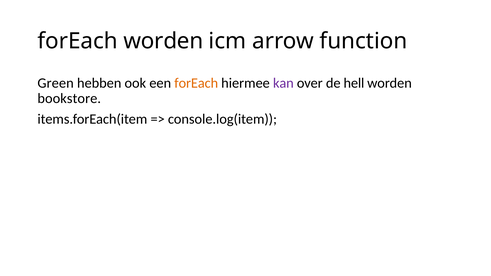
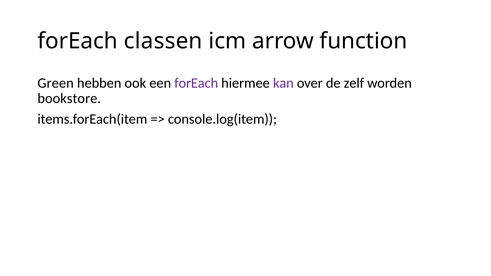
forEach worden: worden -> classen (163, 41)
forEach colour: orange -> purple (196, 83)
hell: hell -> zelf (354, 83)
